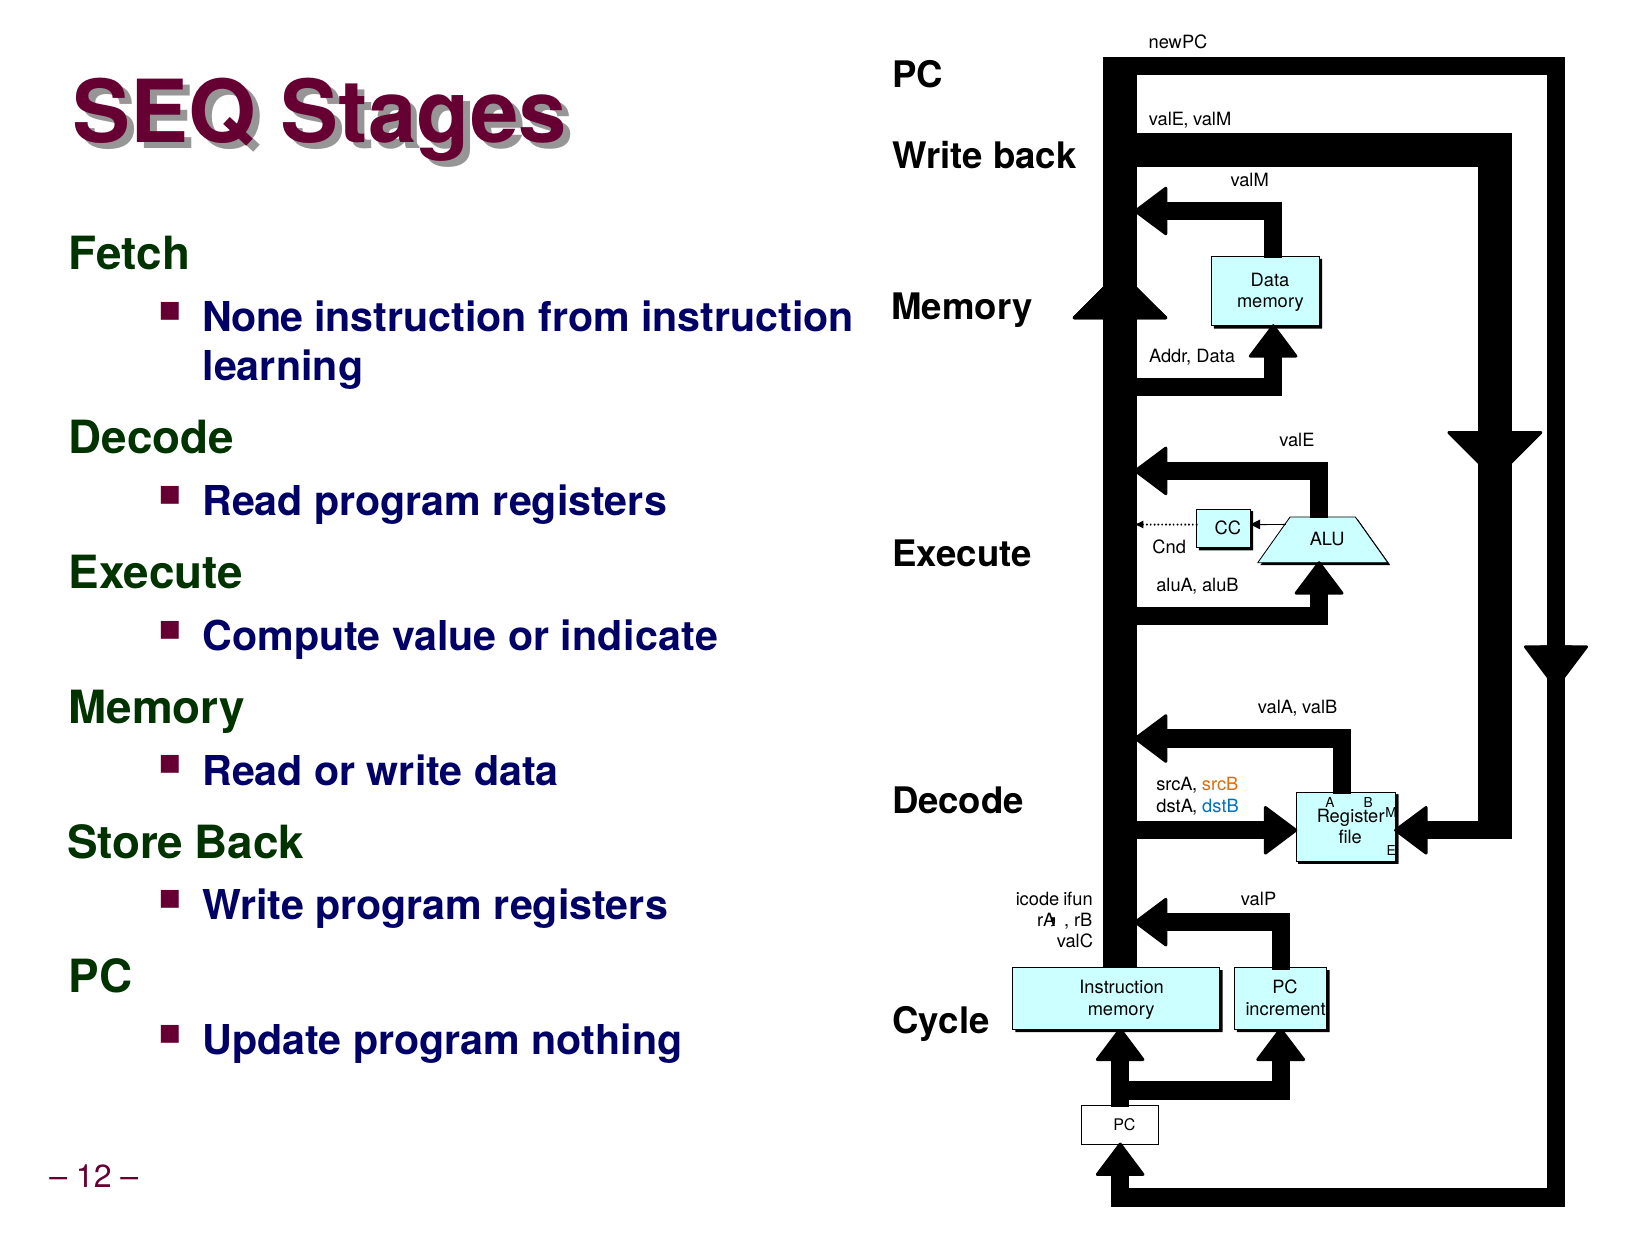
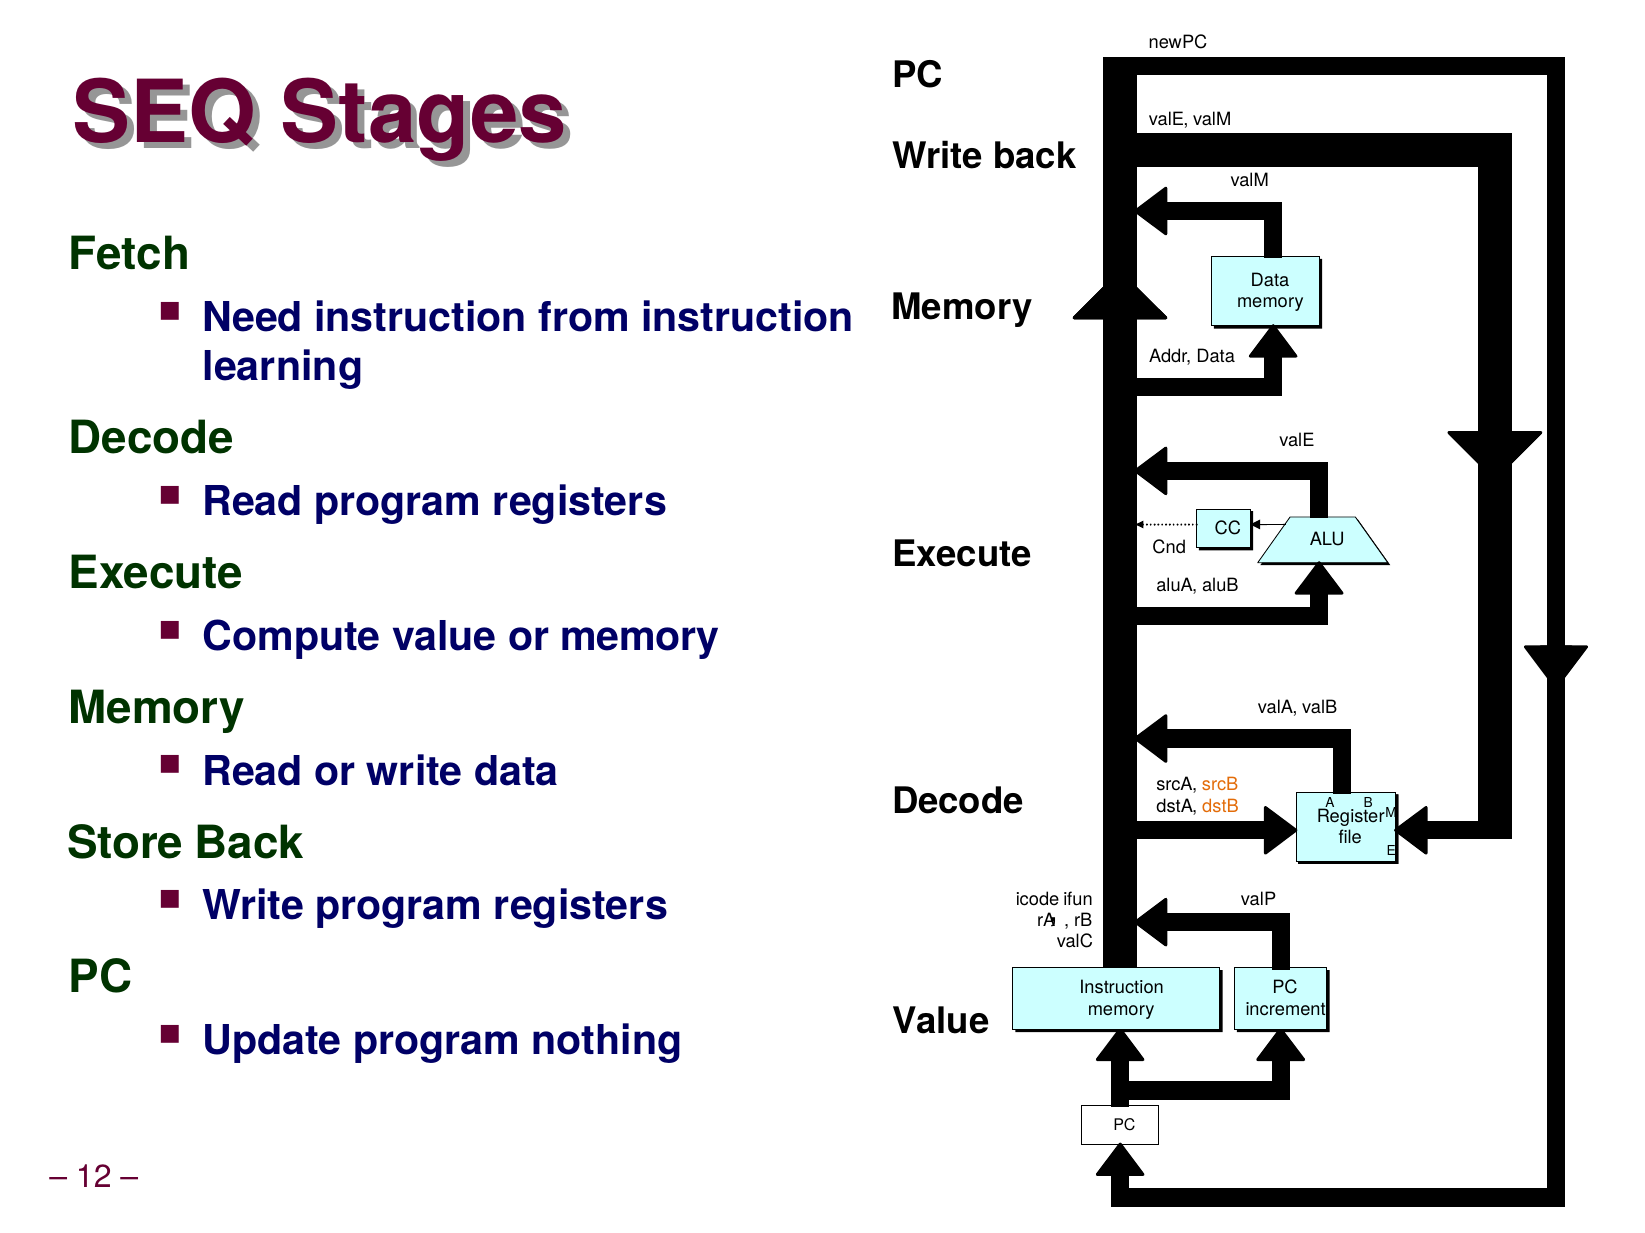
None: None -> Need (253, 318)
or indicate: indicate -> memory (640, 637)
dstB colour: blue -> orange (1220, 806)
Cycle: Cycle -> Value (941, 1022)
